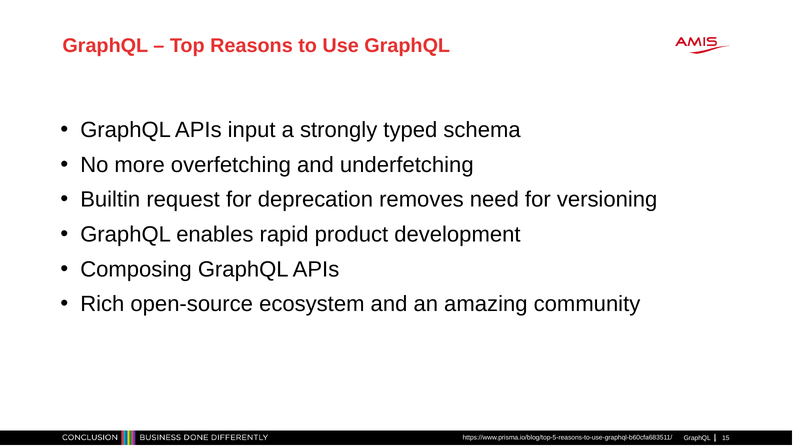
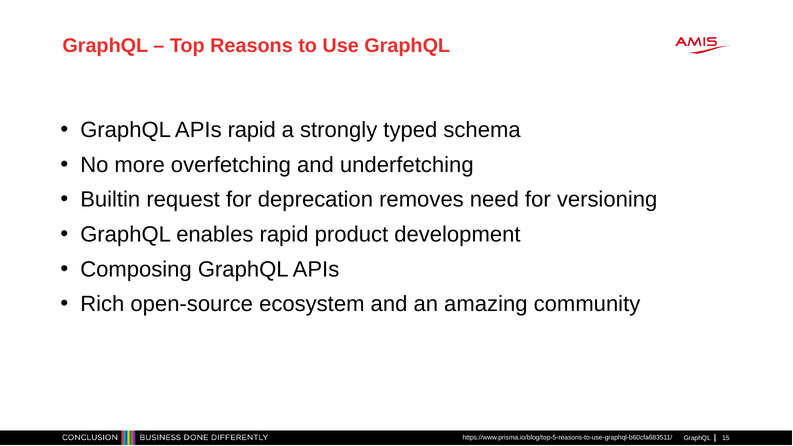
APIs input: input -> rapid (252, 130)
